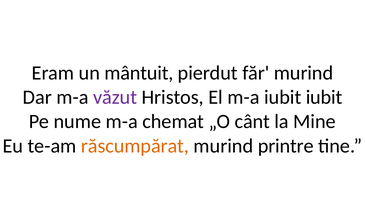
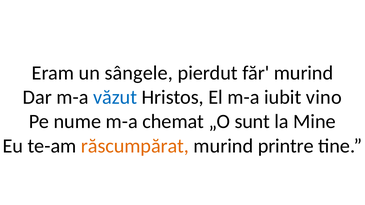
mântuit: mântuit -> sângele (139, 73)
văzut colour: purple -> blue (115, 97)
iubit iubit: iubit -> vino (324, 97)
cânt: cânt -> sunt (252, 122)
